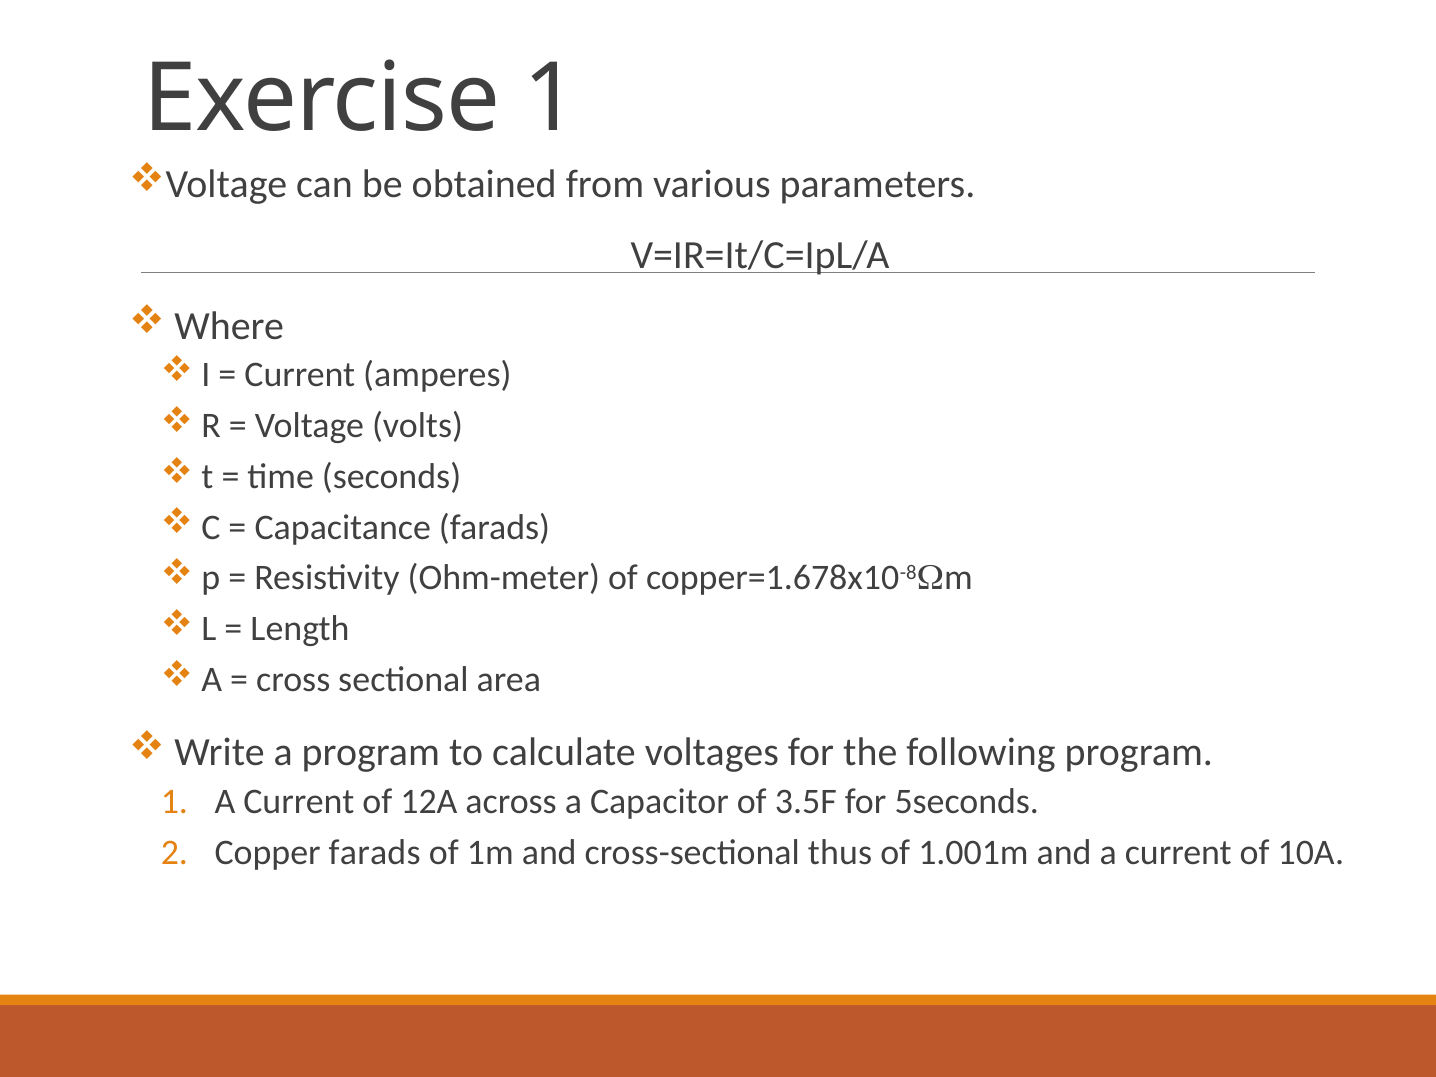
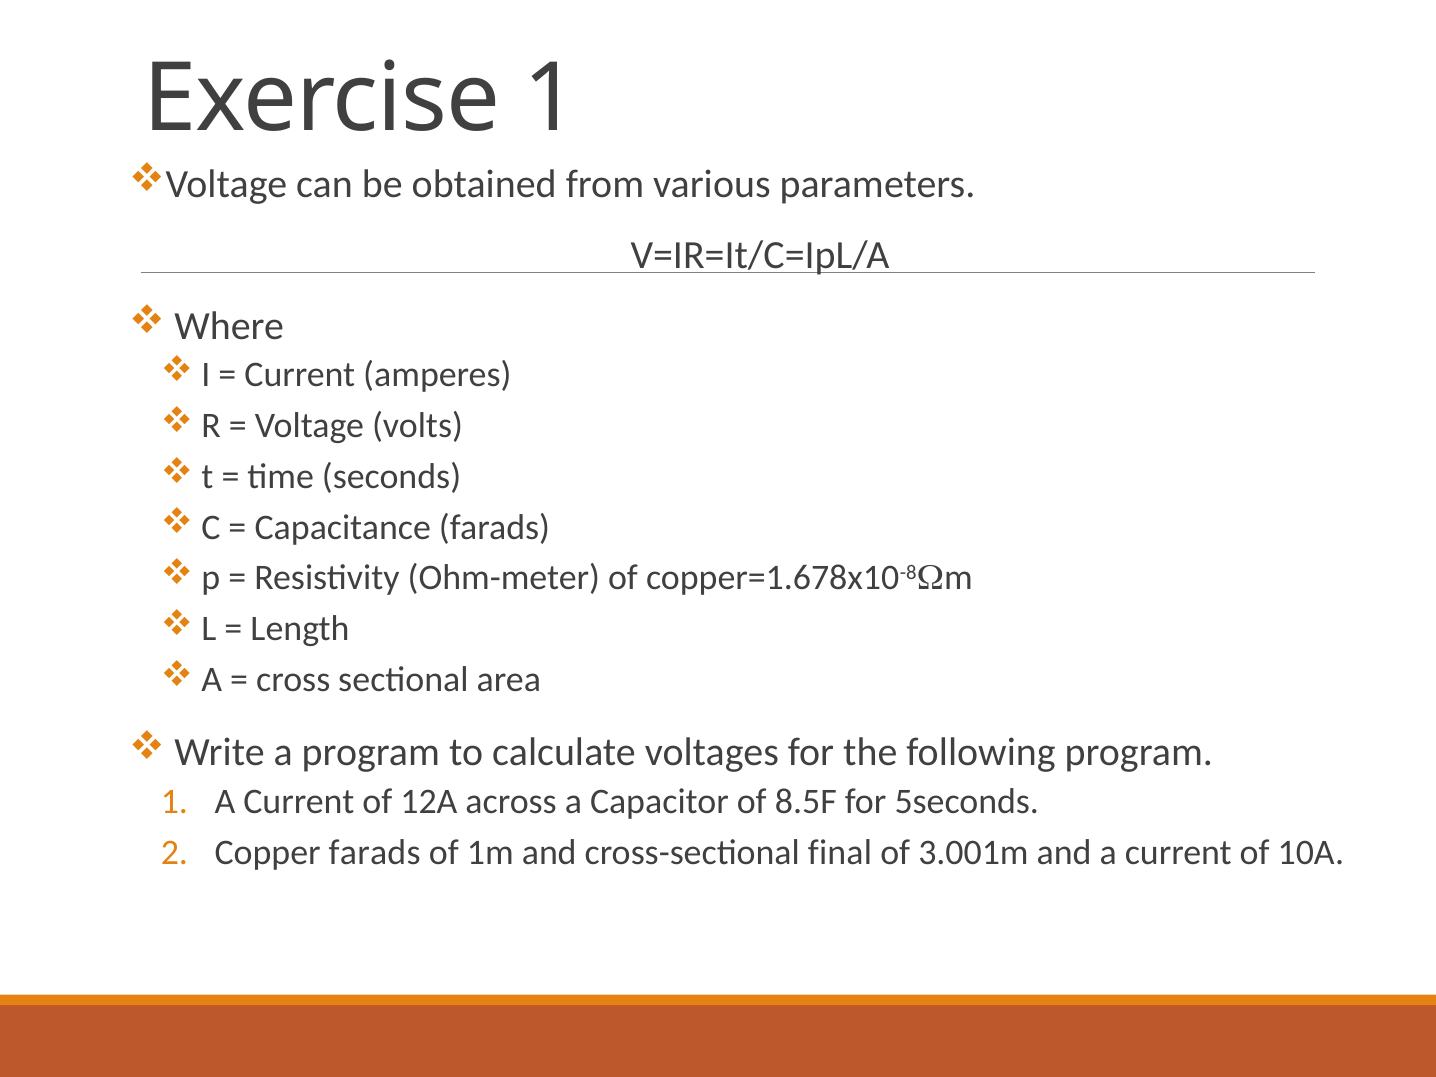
3.5F: 3.5F -> 8.5F (806, 801)
thus: thus -> final (840, 852)
1.001m: 1.001m -> 3.001m (973, 852)
